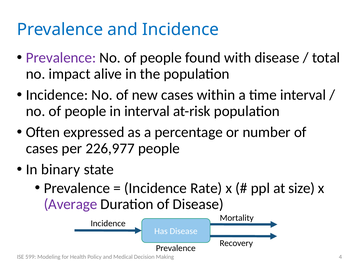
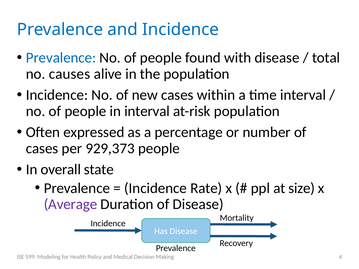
Prevalence colour: purple -> blue (61, 58)
impact: impact -> causes (70, 74)
226,977: 226,977 -> 929,373 (110, 149)
binary: binary -> overall (61, 170)
